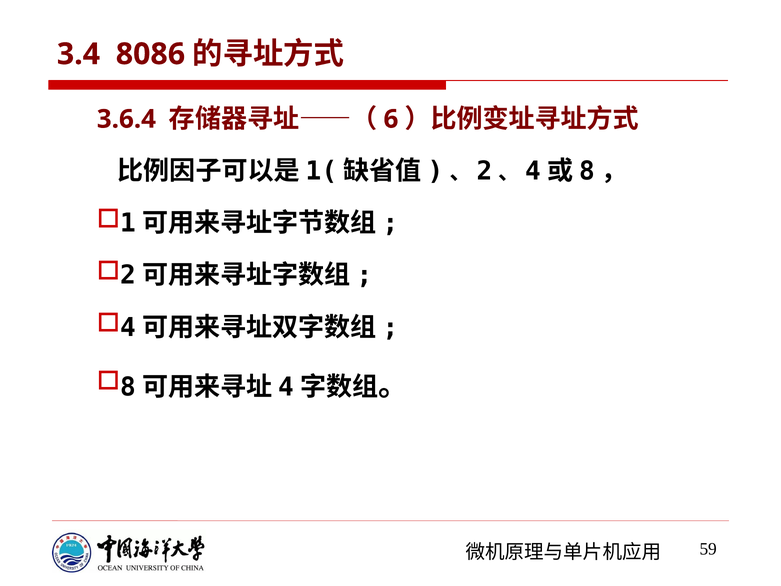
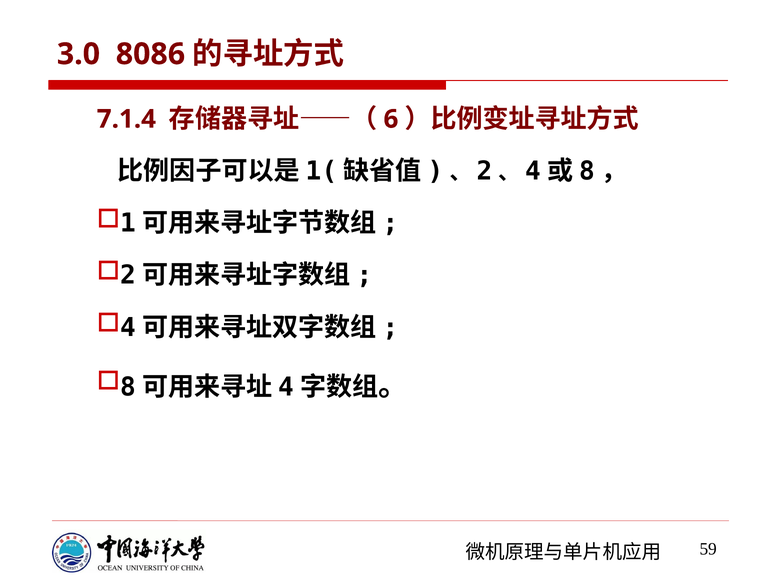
3.4: 3.4 -> 3.0 (78, 54)
3.6.4: 3.6.4 -> 7.1.4 (126, 119)
